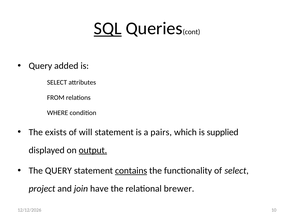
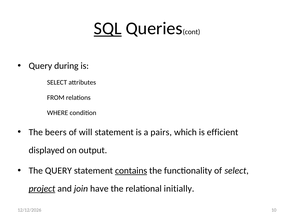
added: added -> during (66, 66)
exists: exists -> beers (56, 132)
supplied: supplied -> efficient (223, 132)
output underline: present -> none (93, 150)
project underline: none -> present (42, 189)
brewer: brewer -> initially (179, 189)
